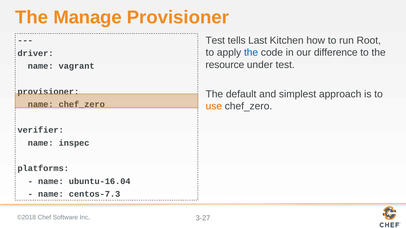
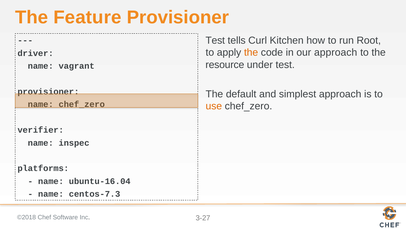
Manage: Manage -> Feature (87, 18)
Last: Last -> Curl (258, 40)
the colour: blue -> orange (251, 53)
our difference: difference -> approach (336, 53)
